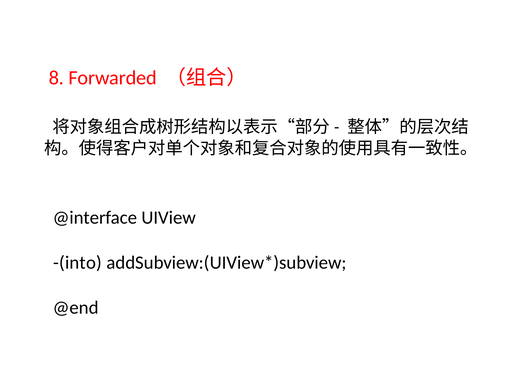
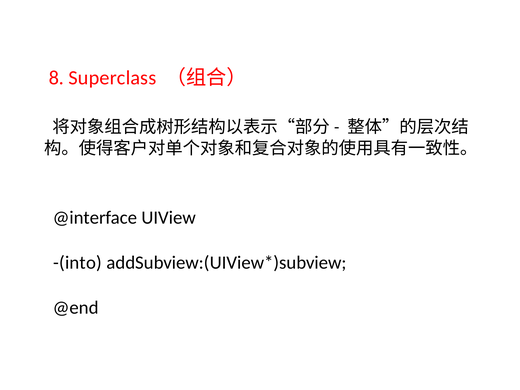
Forwarded: Forwarded -> Superclass (112, 78)
